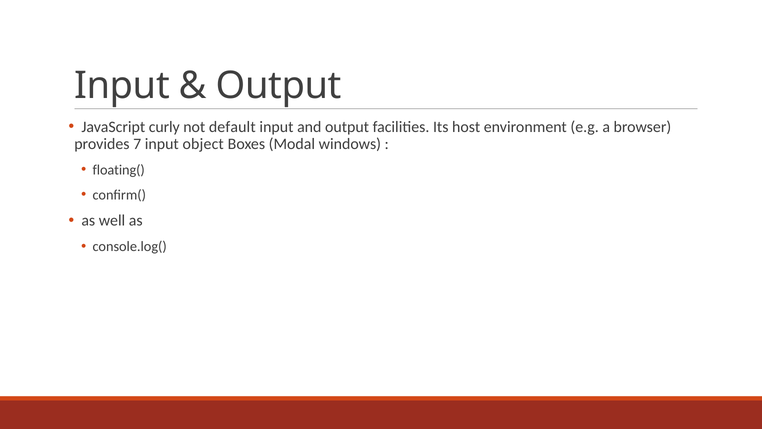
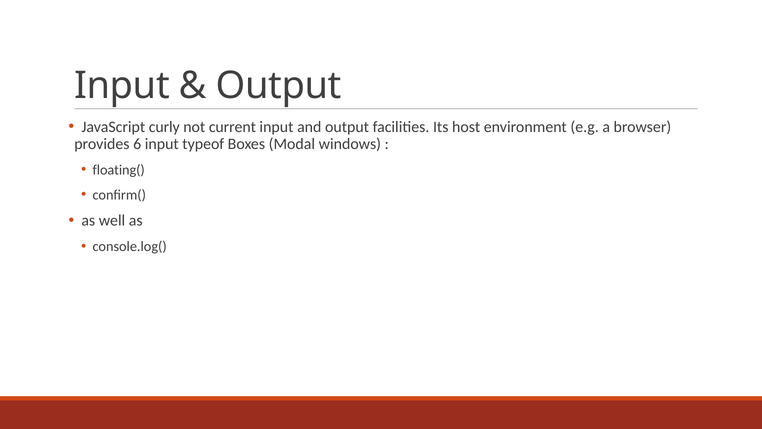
default: default -> current (232, 127)
7: 7 -> 6 (137, 144)
object: object -> typeof (203, 144)
